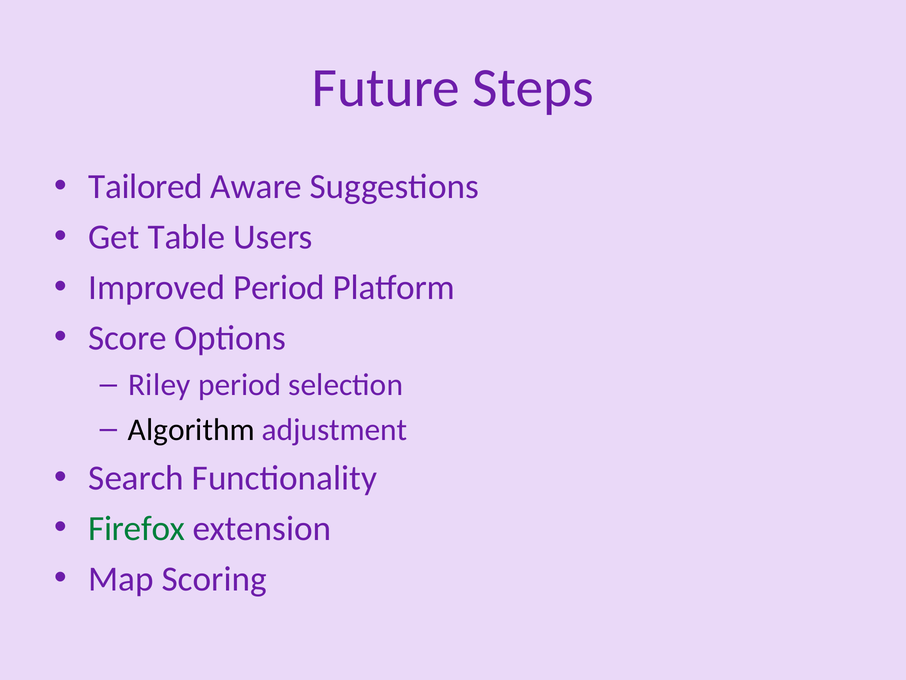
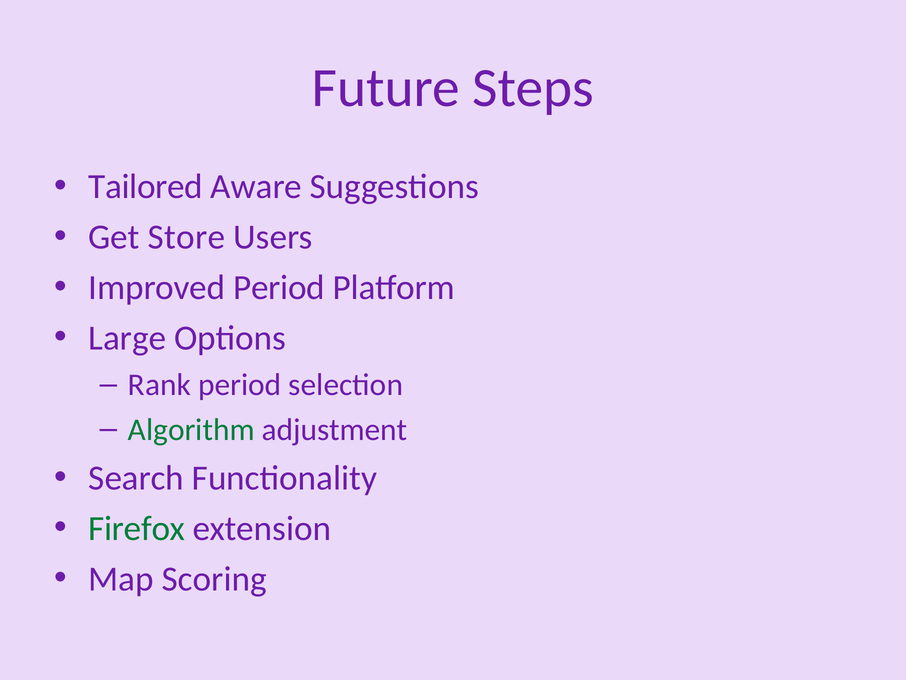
Table: Table -> Store (186, 237)
Score: Score -> Large (127, 338)
Riley: Riley -> Rank (160, 385)
Algorithm colour: black -> green (191, 429)
